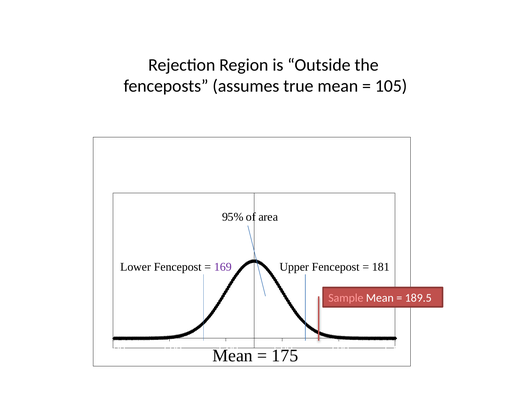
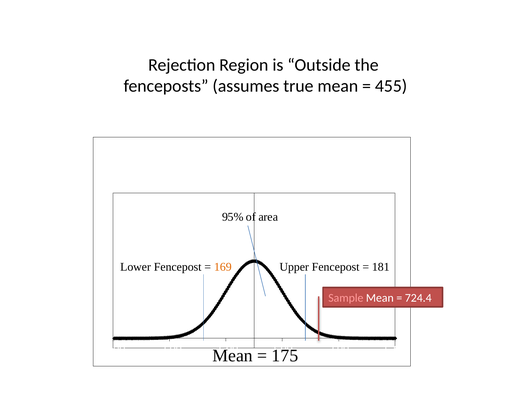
105: 105 -> 455 (391, 86)
169 colour: purple -> orange (223, 267)
189.5: 189.5 -> 724.4 (418, 298)
